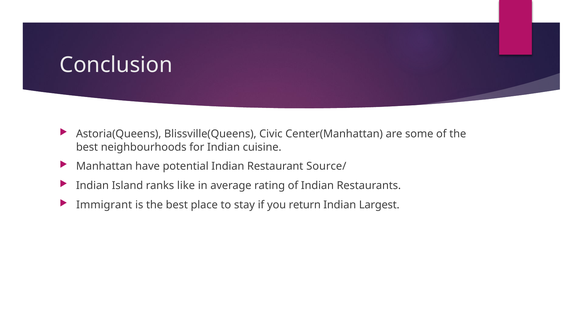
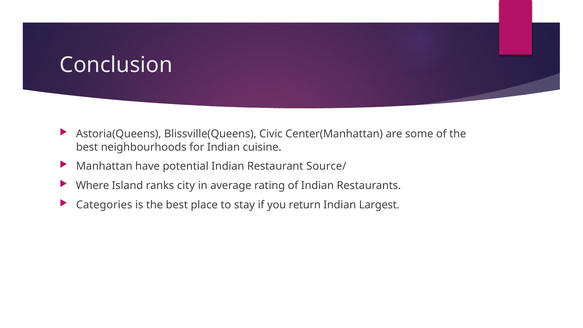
Indian: Indian -> Where (93, 186)
like: like -> city (186, 186)
Immigrant: Immigrant -> Categories (104, 205)
